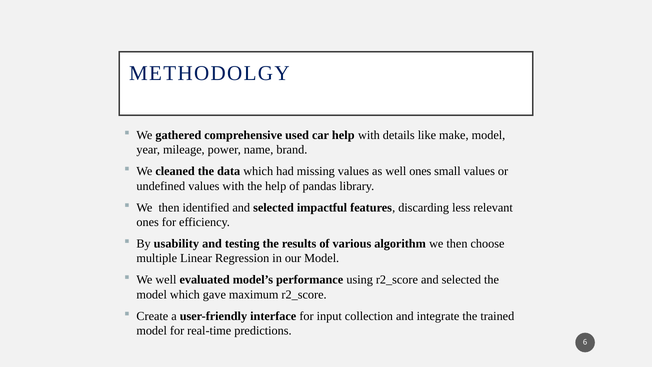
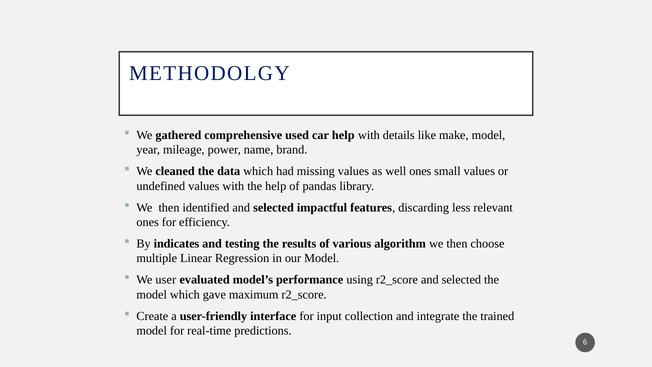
usability: usability -> indicates (176, 243)
We well: well -> user (166, 280)
